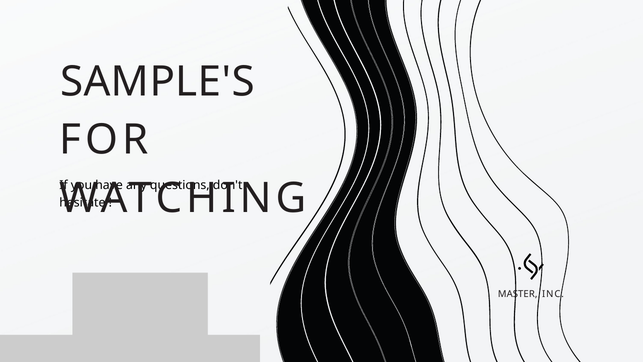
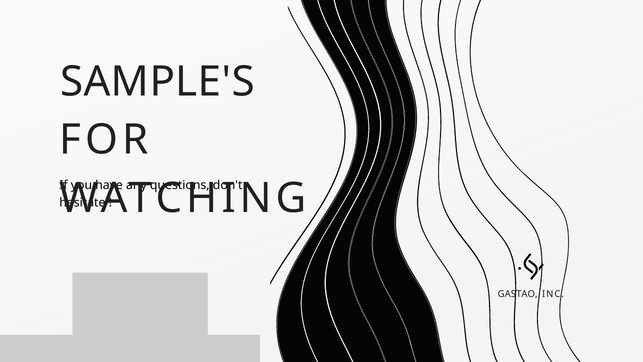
MASTER: MASTER -> GASTAO (518, 294)
